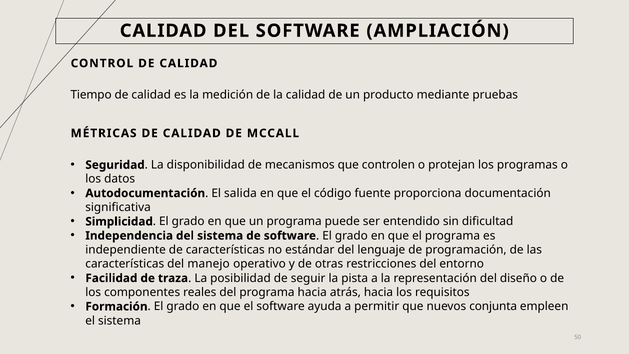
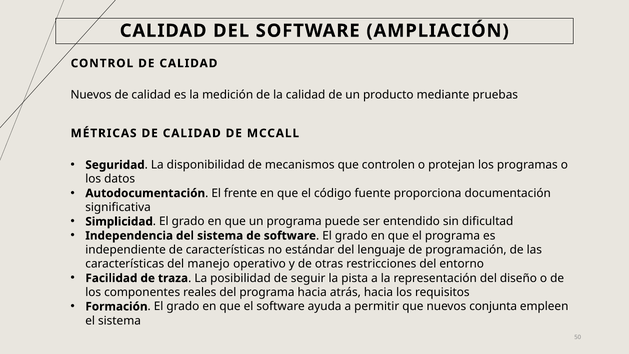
Tiempo: Tiempo -> Nuevos (91, 95)
salida: salida -> frente (241, 193)
